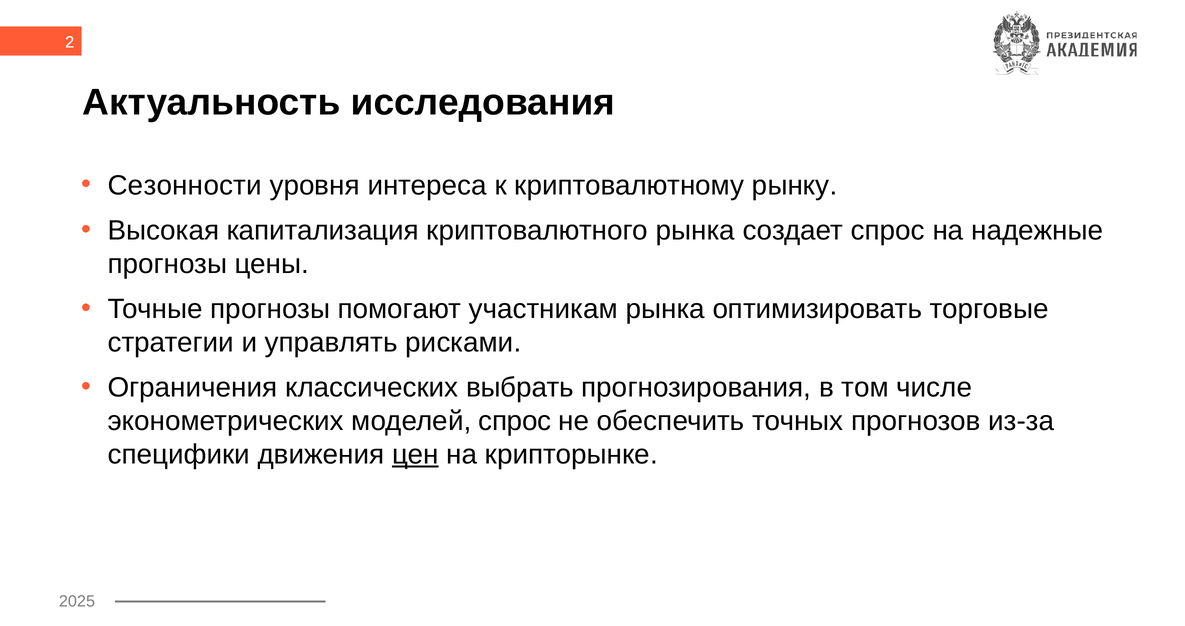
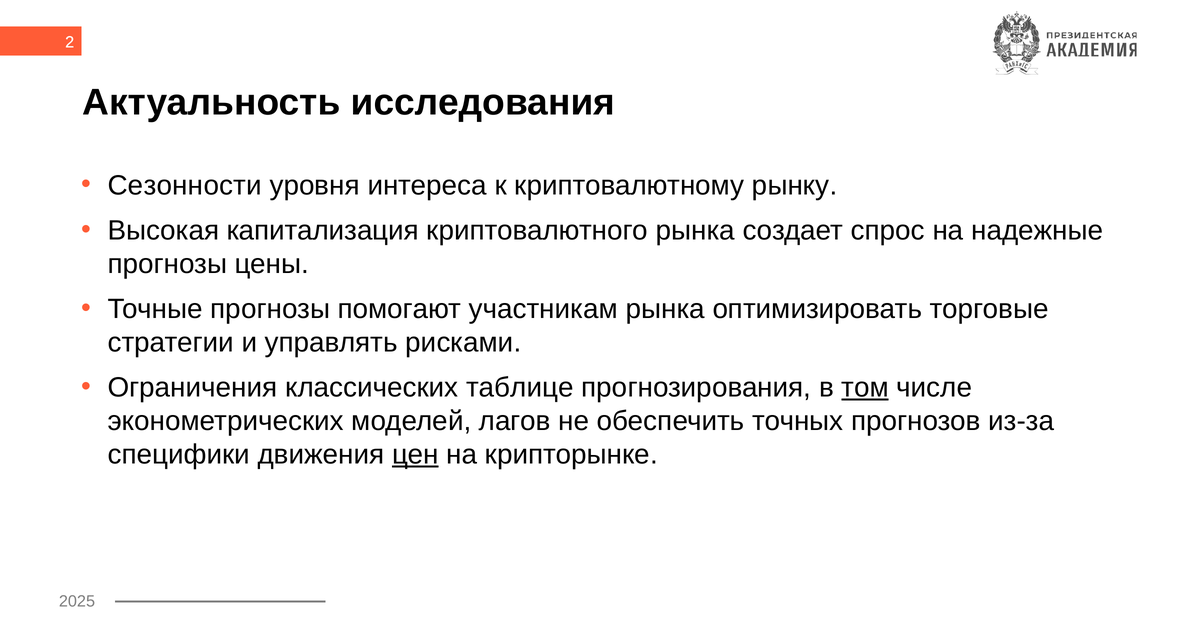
выбрать: выбрать -> таблице (520, 387)
том underline: none -> present (865, 387)
моделей спрос: спрос -> лагов (515, 421)
